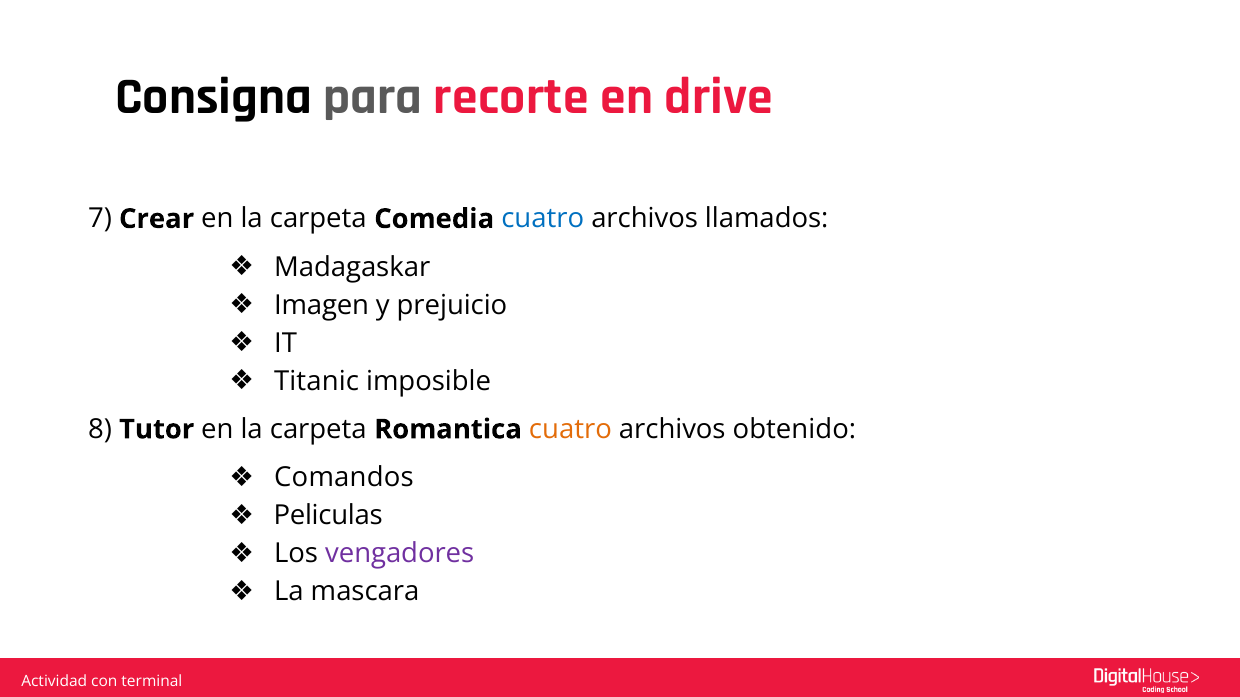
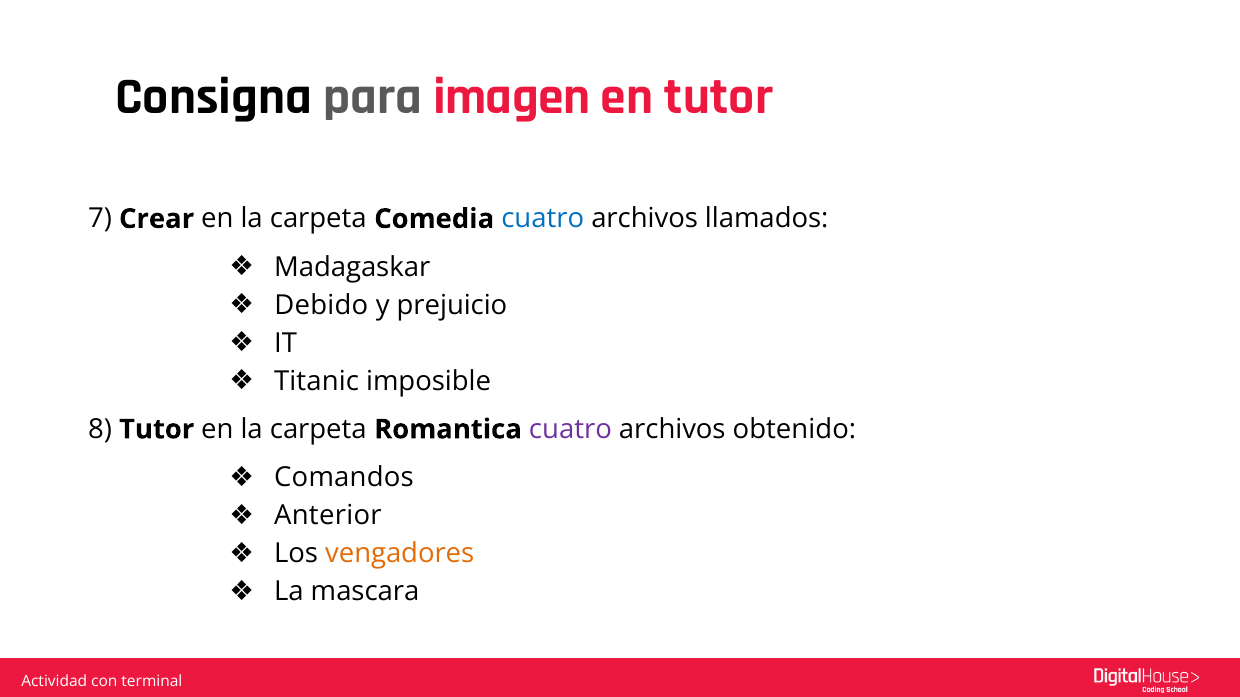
recorte: recorte -> imagen (512, 97)
en drive: drive -> tutor (719, 97)
Imagen: Imagen -> Debido (321, 305)
cuatro colour: orange -> purple (570, 430)
Peliculas: Peliculas -> Anterior (328, 516)
vengadores colour: purple -> orange (400, 554)
